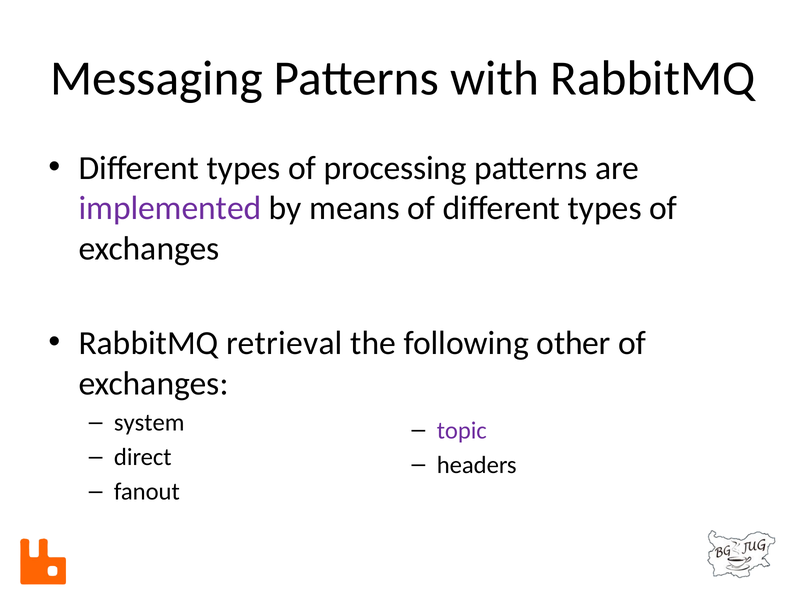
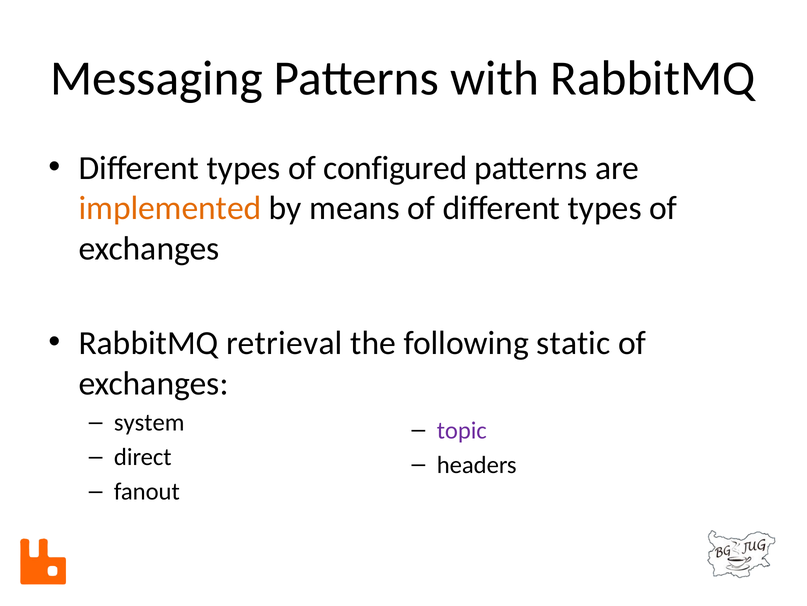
processing: processing -> configured (395, 168)
implemented colour: purple -> orange (170, 208)
other: other -> static (573, 343)
